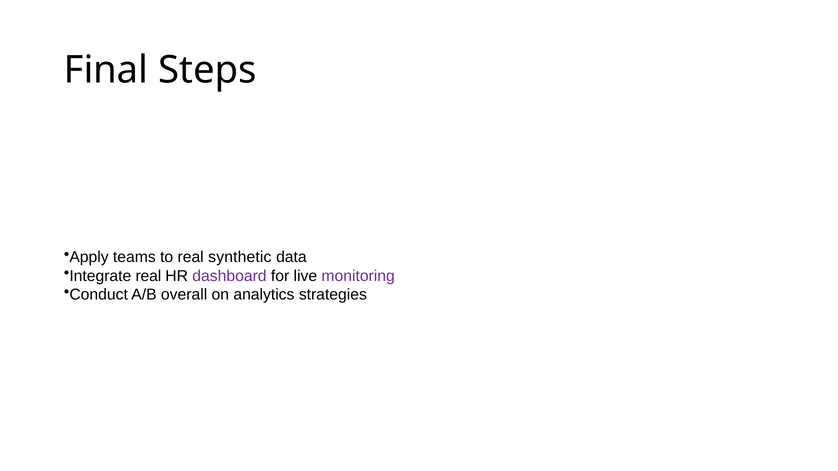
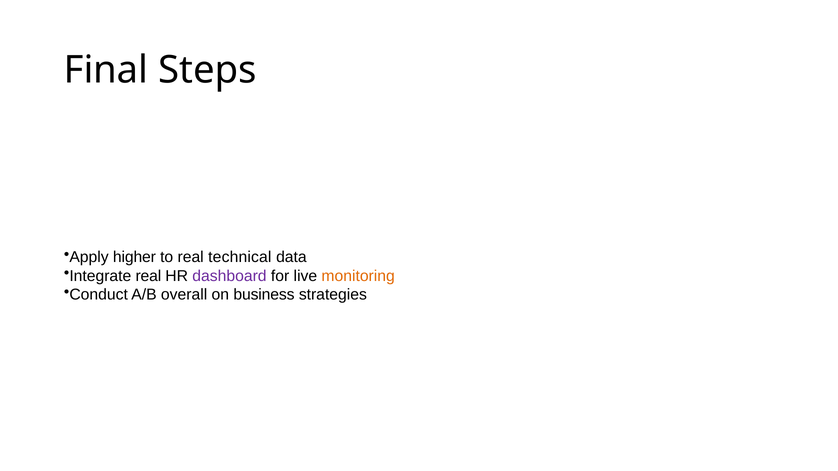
teams: teams -> higher (134, 257)
synthetic: synthetic -> technical (240, 257)
monitoring colour: purple -> orange (358, 276)
analytics: analytics -> business (264, 295)
